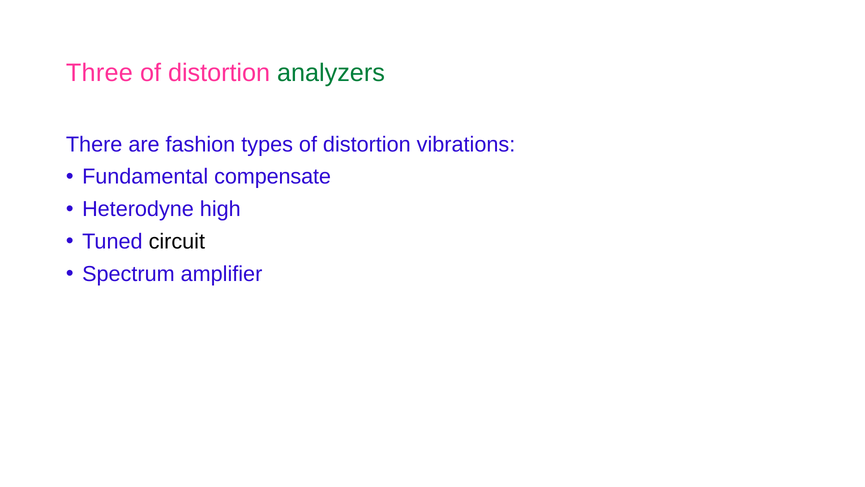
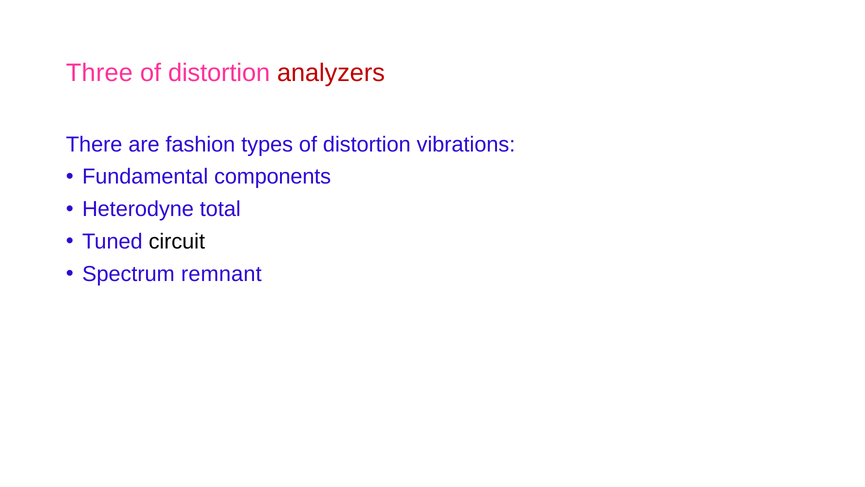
analyzers colour: green -> red (331, 73)
compensate: compensate -> components (273, 177)
high: high -> total (220, 209)
amplifier: amplifier -> remnant (221, 274)
